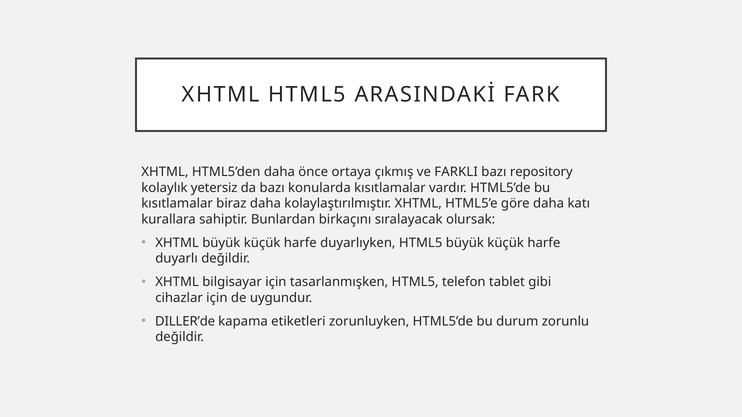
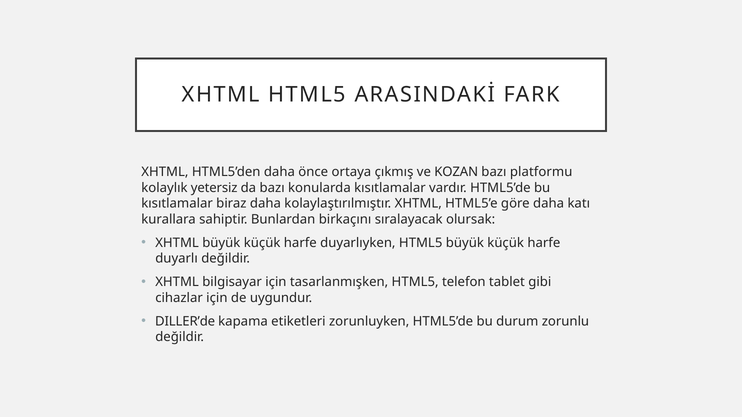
FARKLI: FARKLI -> KOZAN (456, 172)
repository: repository -> platformu (541, 172)
